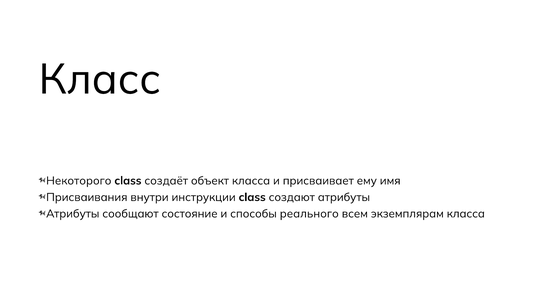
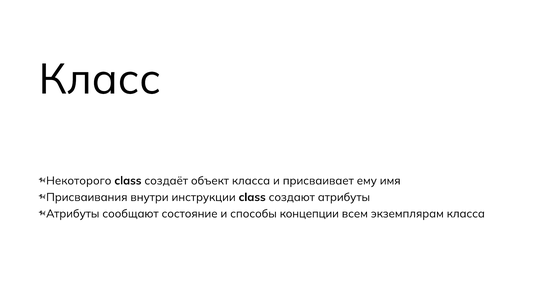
реального: реального -> концепции (309, 213)
